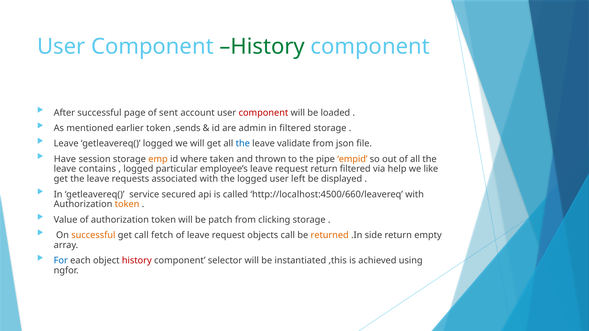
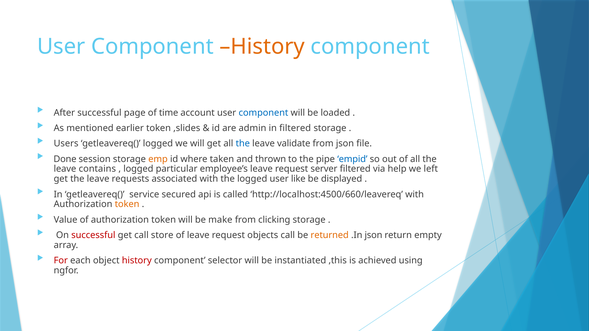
History colour: green -> orange (262, 46)
sent: sent -> time (169, 113)
component colour: red -> blue (263, 113)
,sends: ,sends -> ,slides (187, 128)
Leave: Leave -> Users (66, 144)
Have: Have -> Done (65, 159)
empid colour: orange -> blue (352, 159)
request return: return -> server (324, 169)
like: like -> left (431, 169)
left: left -> like (298, 179)
patch: patch -> make (220, 220)
successful colour: orange -> red (93, 235)
fetch: fetch -> store (162, 235)
.In side: side -> json (373, 235)
For colour: blue -> red (61, 261)
